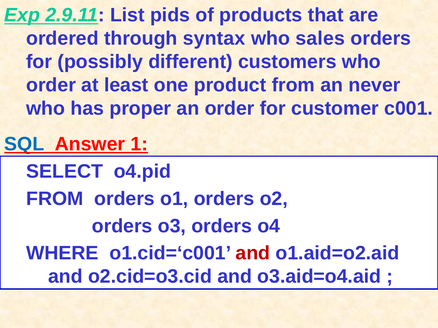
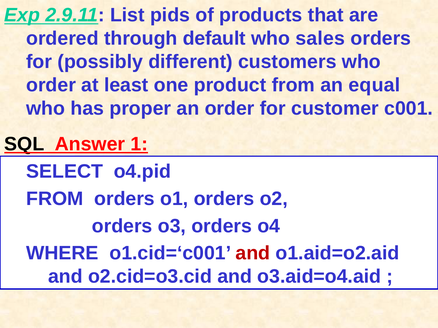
syntax: syntax -> default (214, 39)
never: never -> equal (374, 85)
SQL colour: blue -> black (24, 144)
